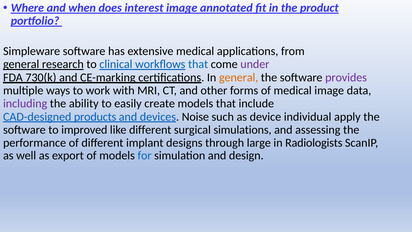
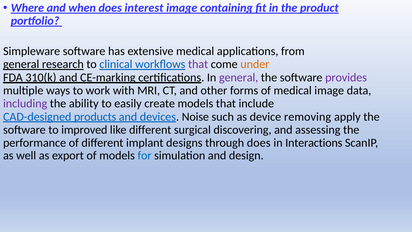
annotated: annotated -> containing (226, 8)
that colour: blue -> purple (198, 64)
under colour: purple -> orange (255, 64)
730(k: 730(k -> 310(k (41, 77)
general colour: orange -> purple (239, 77)
individual: individual -> removing (308, 117)
simulations: simulations -> discovering (243, 130)
through large: large -> does (259, 143)
Radiologists: Radiologists -> Interactions (314, 143)
